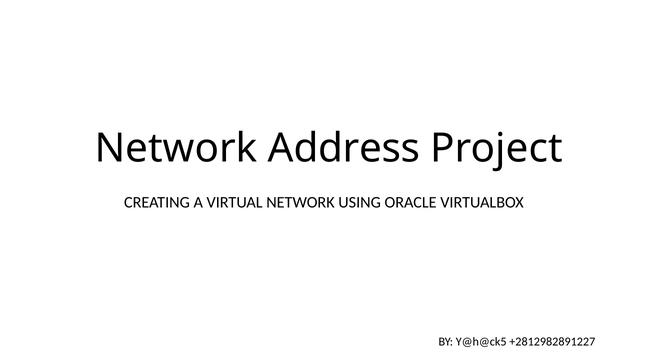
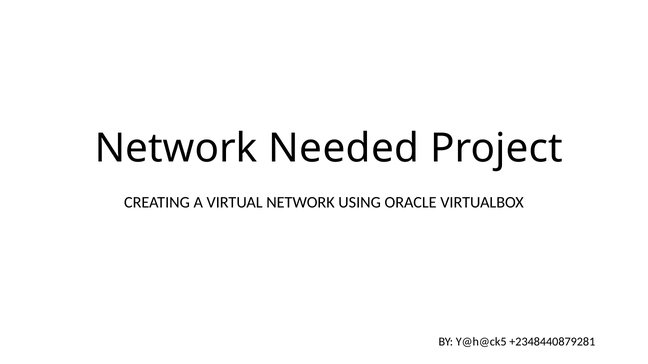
Address: Address -> Needed (344, 148)
+2812982891227: +2812982891227 -> +2348440879281 (552, 342)
